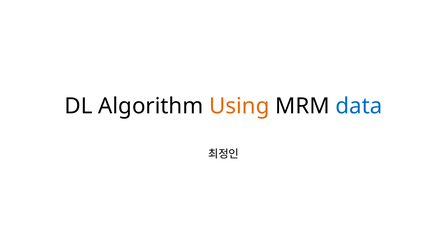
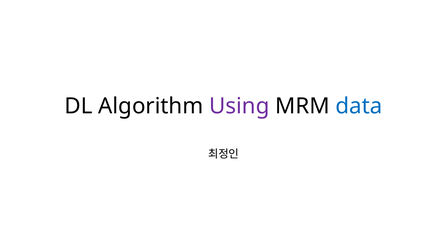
Using colour: orange -> purple (239, 106)
